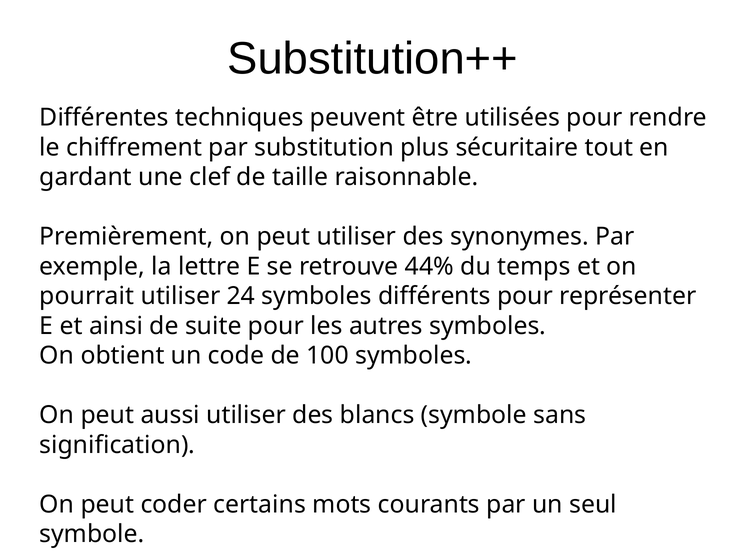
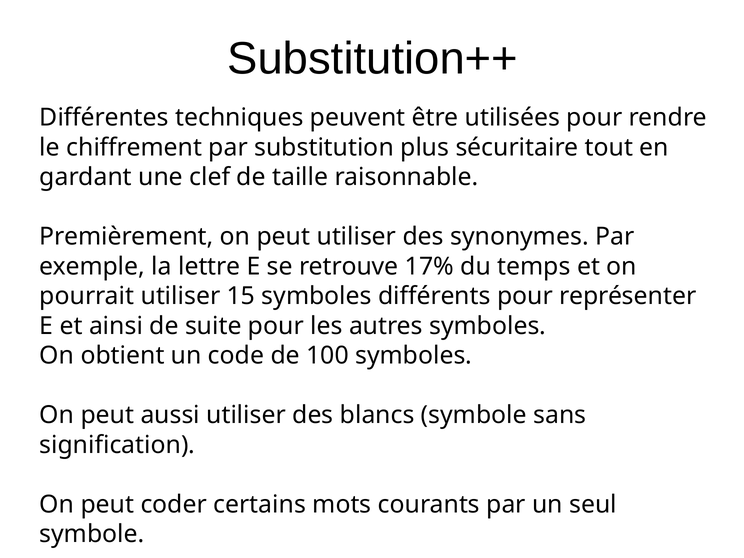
44%: 44% -> 17% (429, 266)
24: 24 -> 15 (241, 296)
